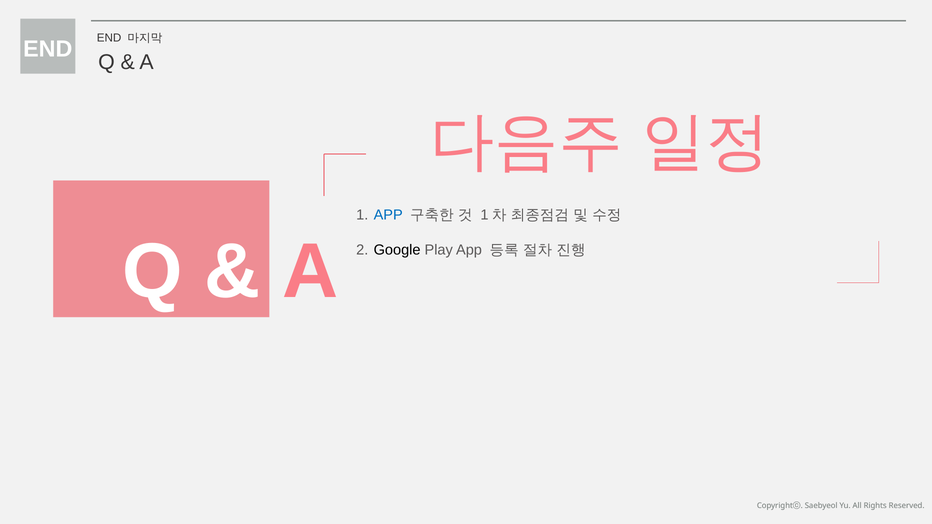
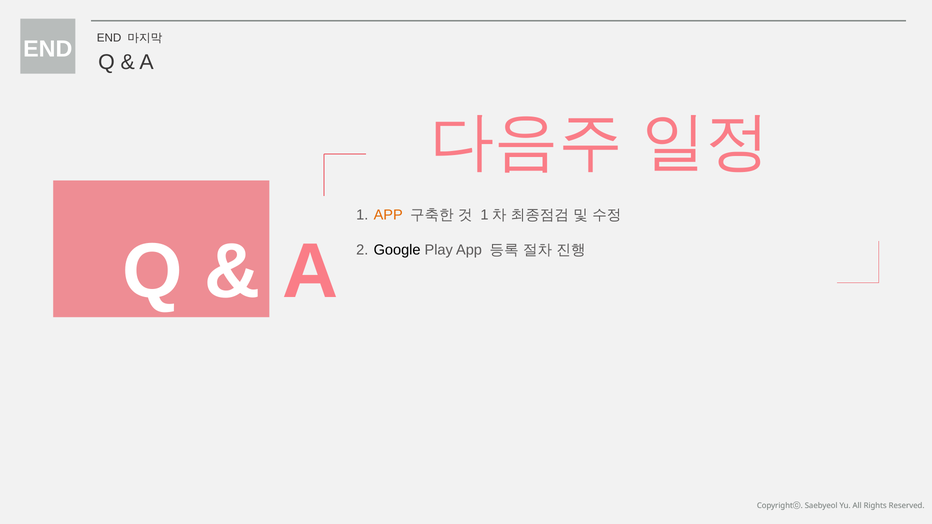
APP colour: blue -> orange (388, 215)
